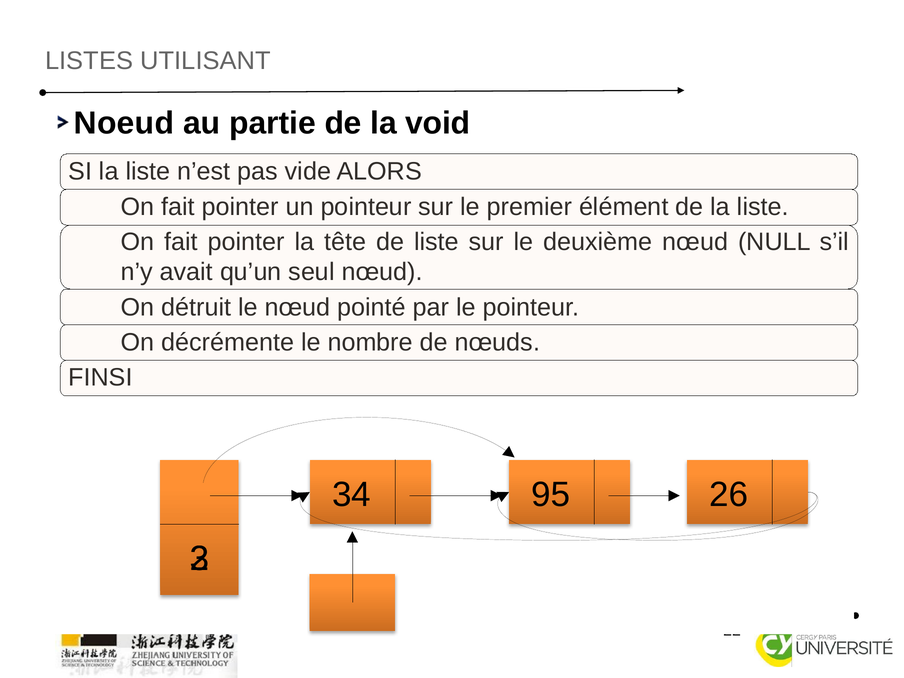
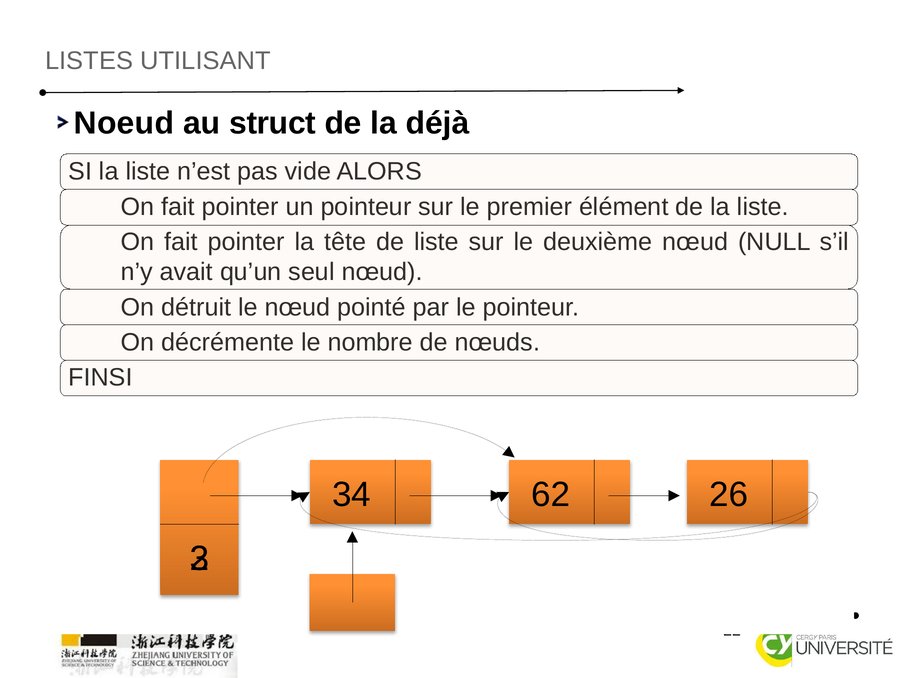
partie: partie -> struct (273, 123)
void: void -> déjà (438, 123)
95: 95 -> 62 (551, 495)
